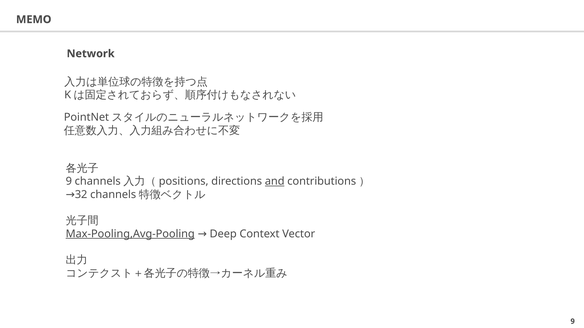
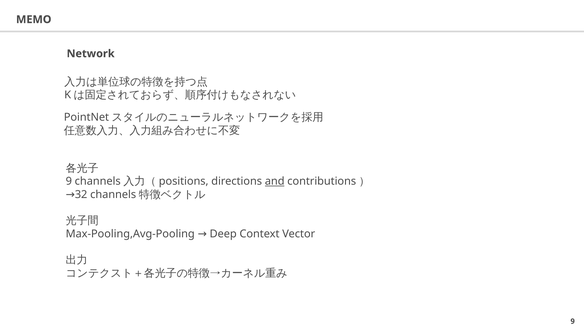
Max-Pooling,Avg-Pooling underline: present -> none (130, 234)
